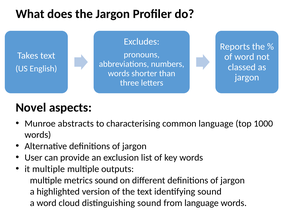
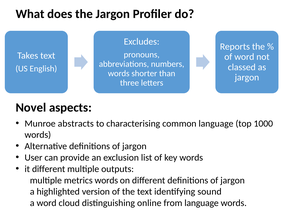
it multiple: multiple -> different (49, 170)
metrics sound: sound -> words (106, 181)
distinguishing sound: sound -> online (149, 204)
